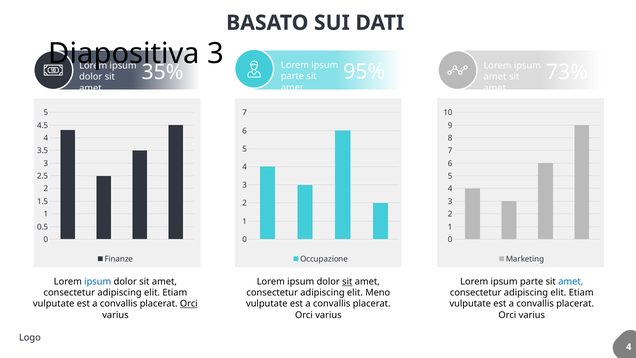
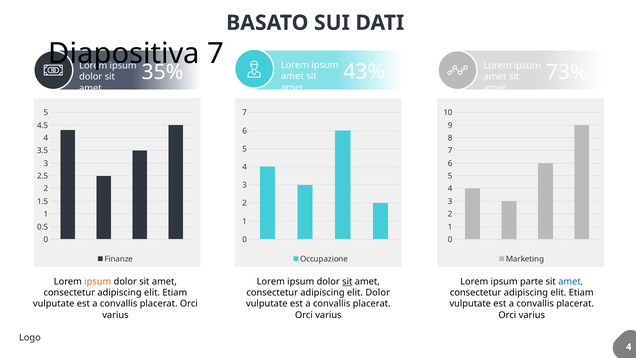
3: 3 -> 7 (216, 53)
95%: 95% -> 43% (364, 72)
parte: parte -> amet (292, 76)
ipsum colour: blue -> orange (98, 281)
elit Meno: Meno -> Dolor (378, 293)
Orci underline: present -> none (189, 304)
